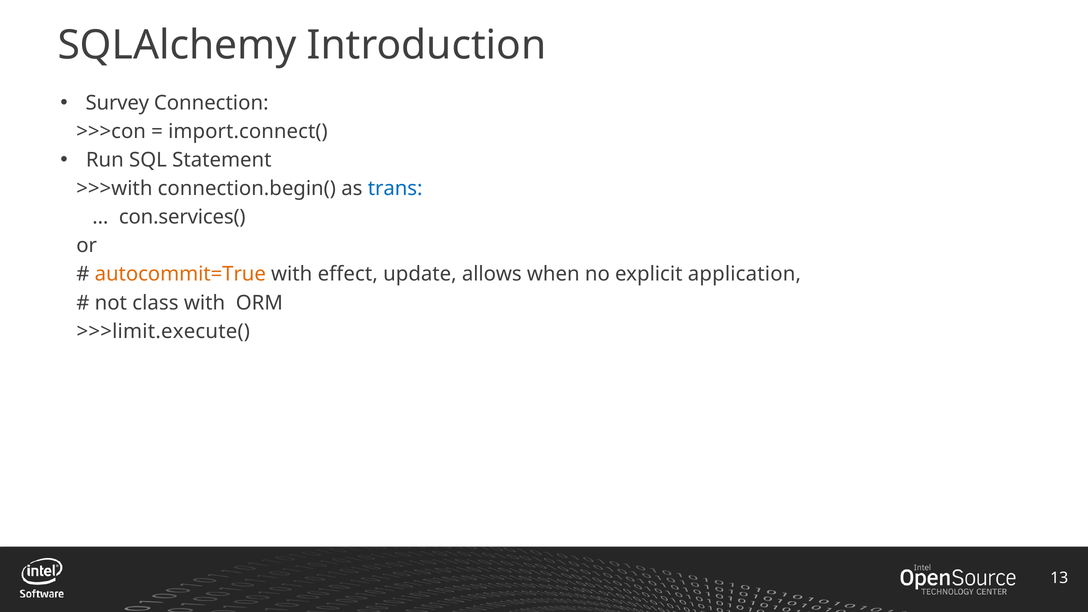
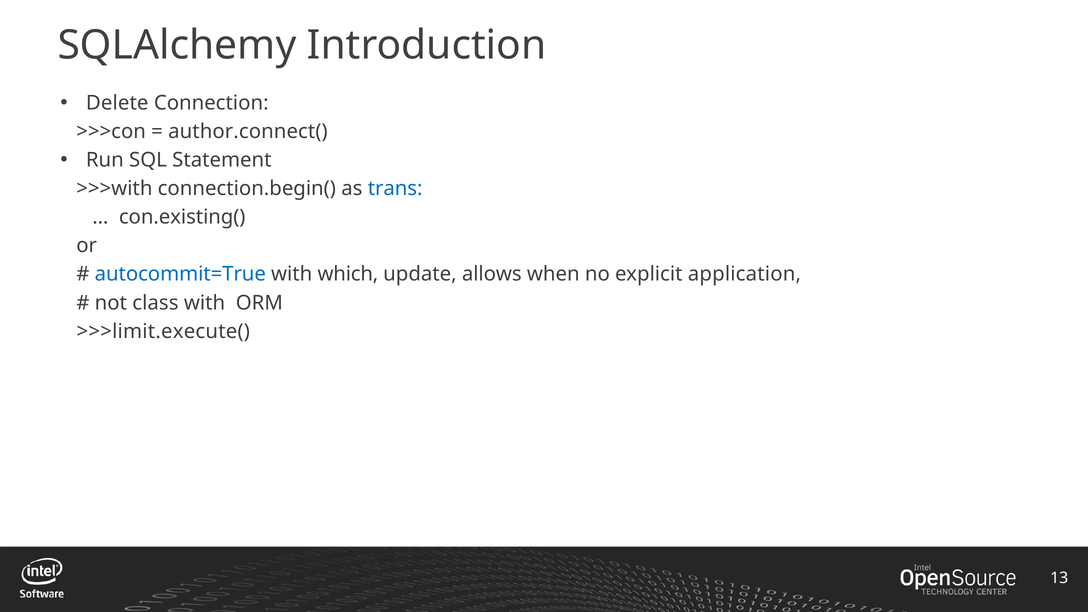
Survey: Survey -> Delete (117, 103)
import.connect(: import.connect( -> author.connect( (248, 131)
con.services(: con.services( -> con.existing( (182, 217)
autocommit=True colour: orange -> blue (180, 274)
effect: effect -> which (348, 274)
